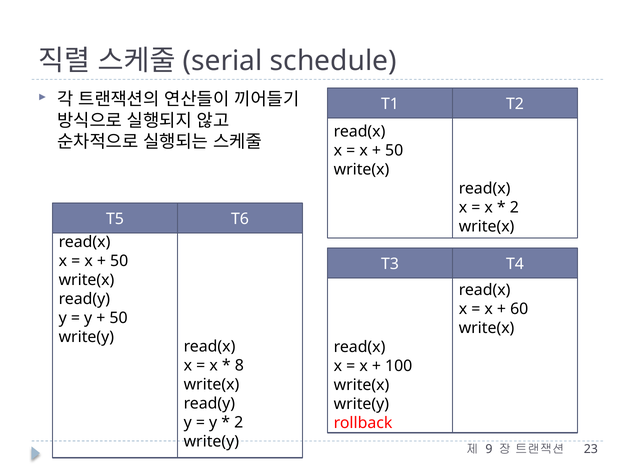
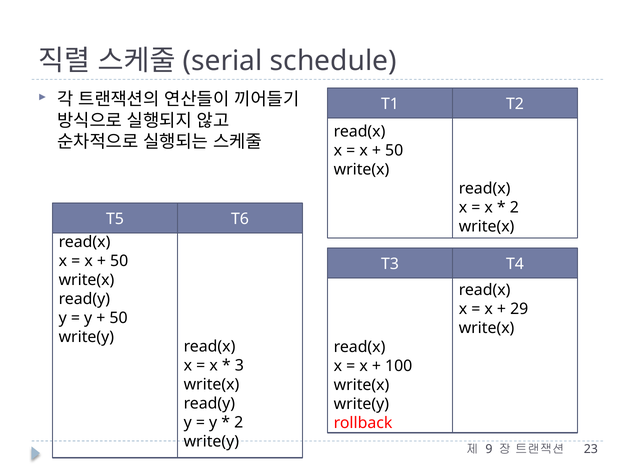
60: 60 -> 29 (519, 309)
8: 8 -> 3 (239, 366)
